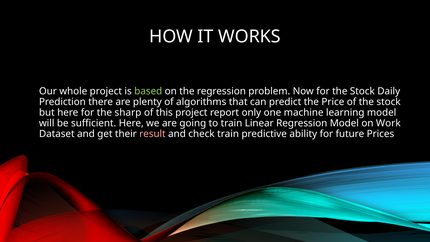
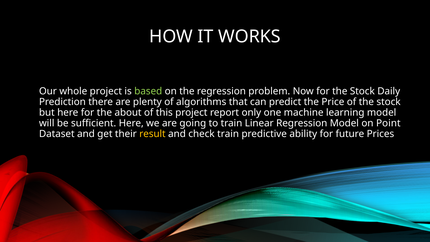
sharp: sharp -> about (128, 112)
Work: Work -> Point (388, 123)
result colour: pink -> yellow (152, 134)
